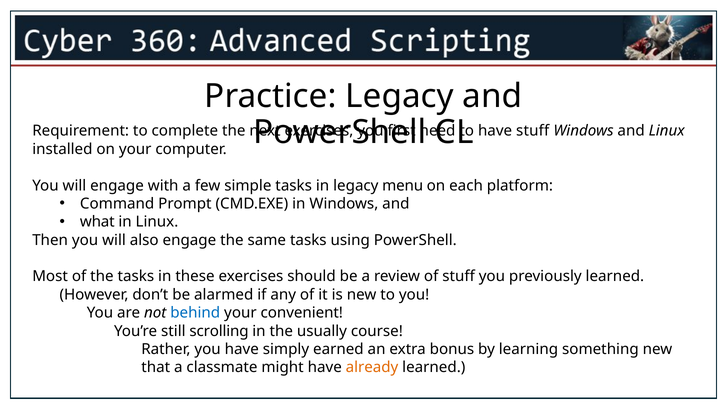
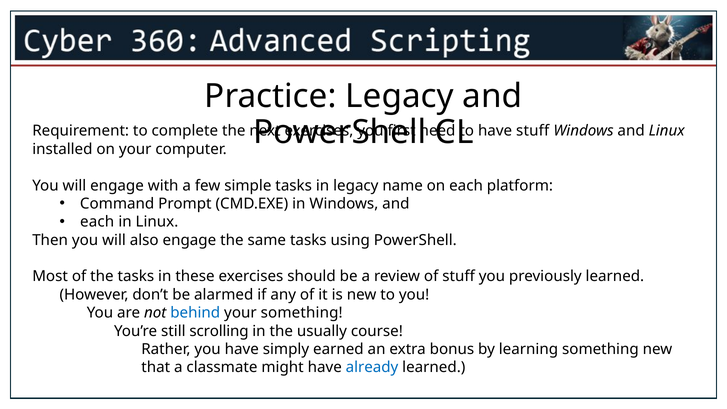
menu: menu -> name (403, 185)
what: what -> each (97, 222)
your convenient: convenient -> something (302, 313)
already colour: orange -> blue (372, 367)
